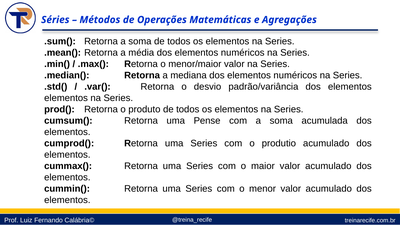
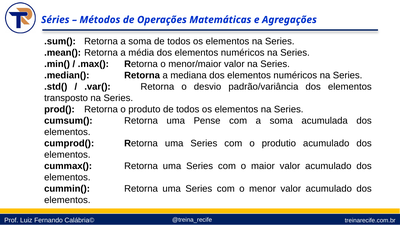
elementos: elementos -> transposto (66, 98)
